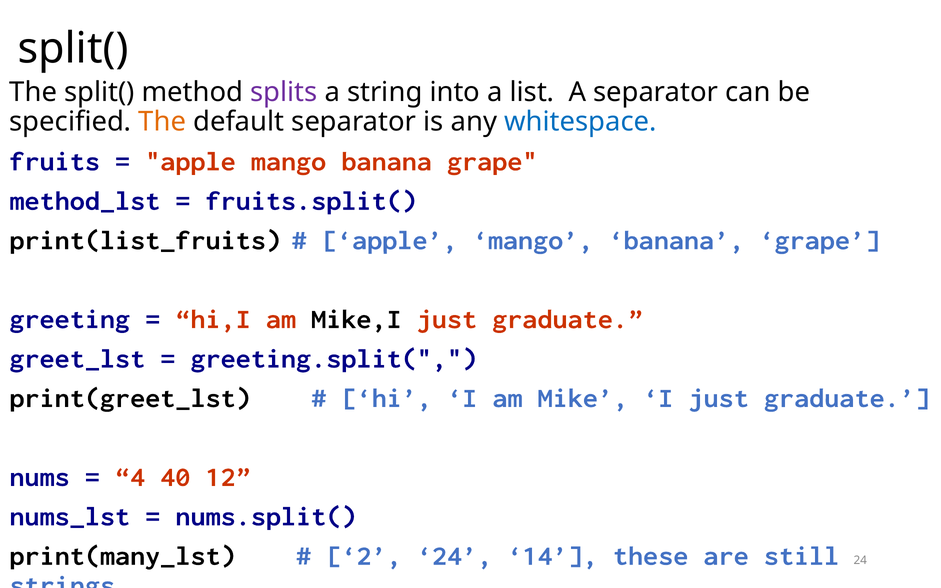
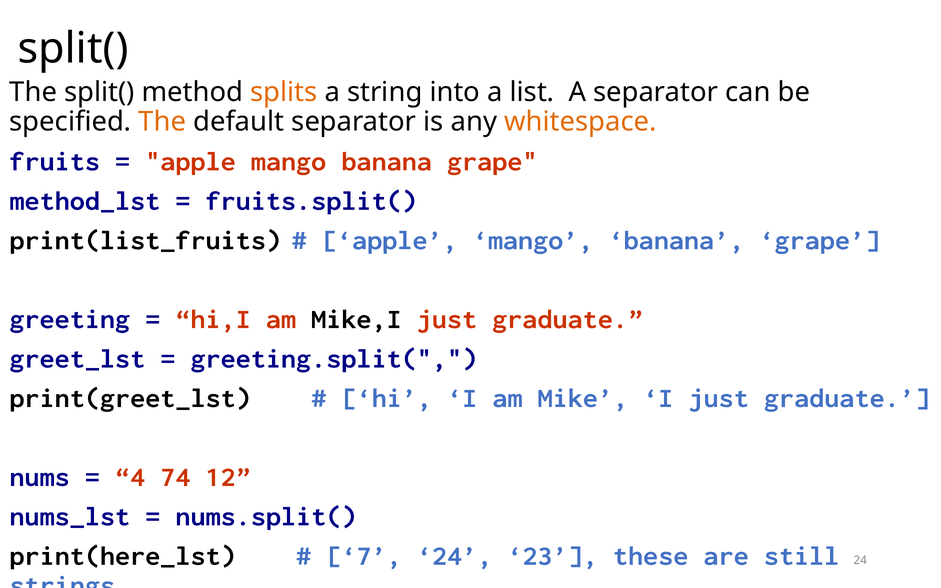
splits colour: purple -> orange (284, 92)
whitespace colour: blue -> orange (580, 122)
40: 40 -> 74 (175, 477)
print(many_lst: print(many_lst -> print(here_lst (123, 556)
2: 2 -> 7 (364, 556)
14: 14 -> 23 (553, 556)
